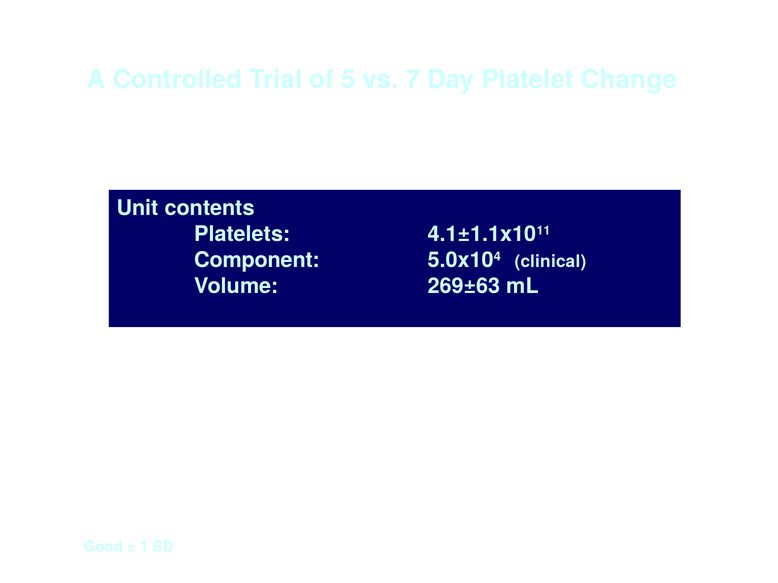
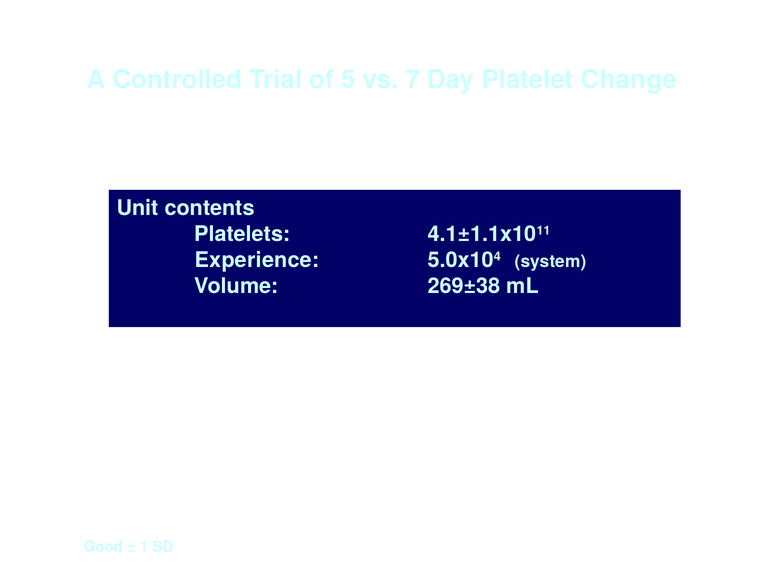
Component: Component -> Experience (257, 260)
clinical: clinical -> system (551, 262)
269±63: 269±63 -> 269±38 (464, 286)
